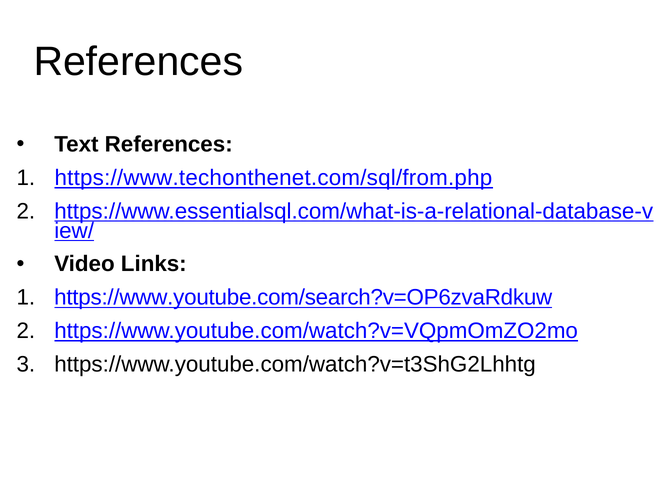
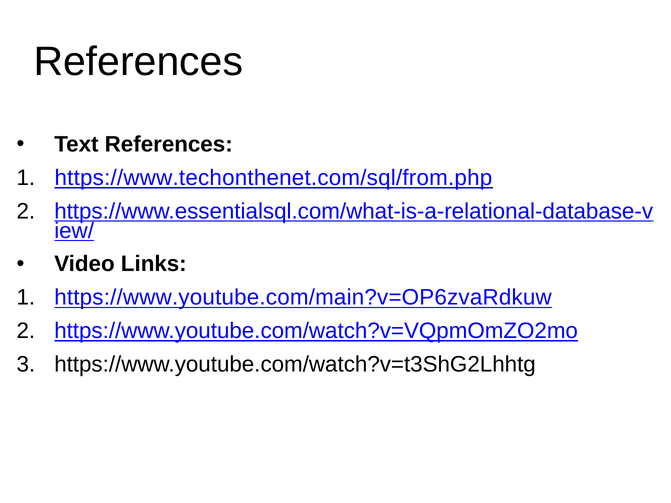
https://www.youtube.com/search?v=OP6zvaRdkuw: https://www.youtube.com/search?v=OP6zvaRdkuw -> https://www.youtube.com/main?v=OP6zvaRdkuw (303, 298)
